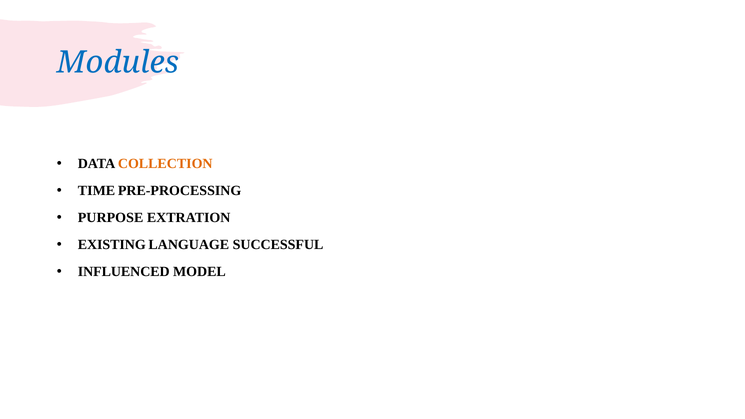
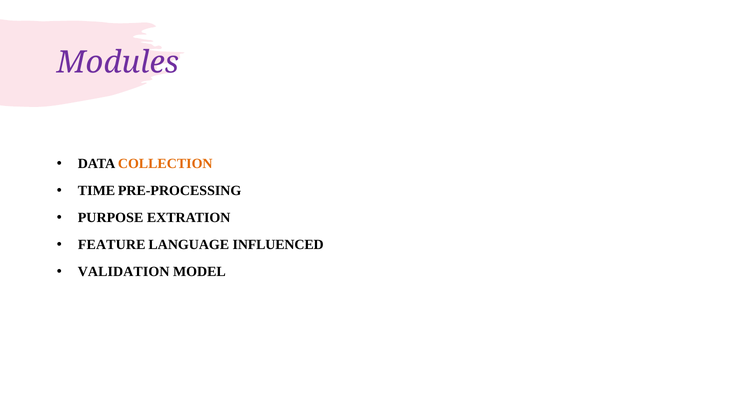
Modules colour: blue -> purple (118, 63)
EXISTING: EXISTING -> FEATURE (112, 245)
SUCCESSFUL: SUCCESSFUL -> INFLUENCED (278, 245)
INFLUENCED: INFLUENCED -> VALIDATION (124, 272)
